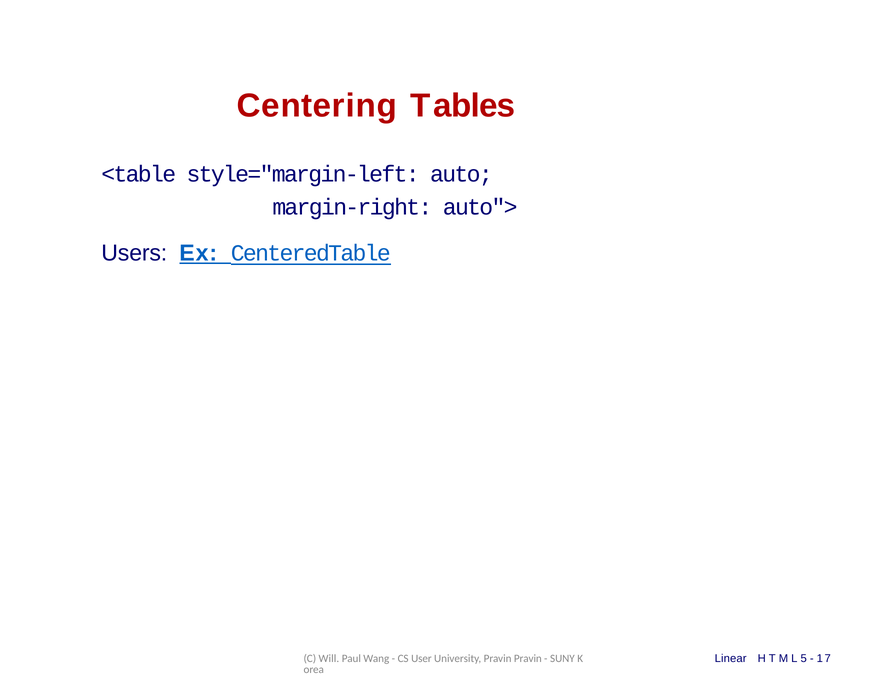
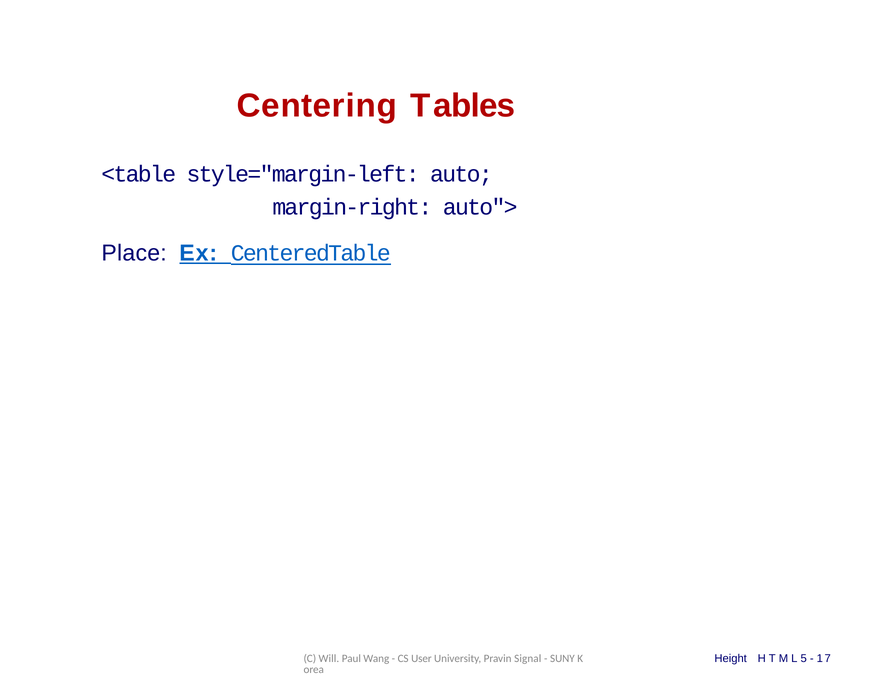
Users: Users -> Place (134, 253)
Linear: Linear -> Height (731, 658)
Pravin Pravin: Pravin -> Signal (528, 658)
